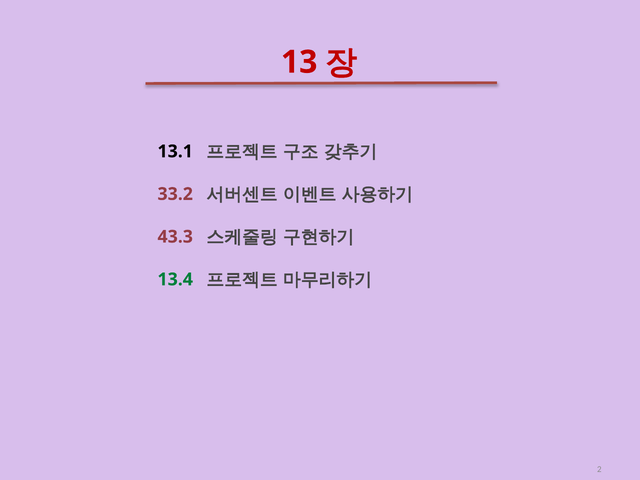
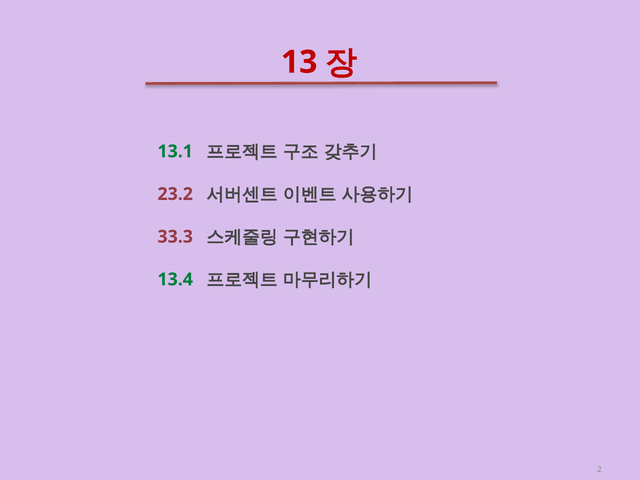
13.1 colour: black -> green (175, 151)
33.2: 33.2 -> 23.2 (175, 194)
43.3: 43.3 -> 33.3 (175, 237)
